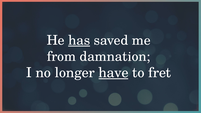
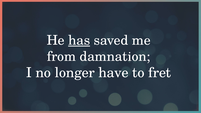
have underline: present -> none (113, 73)
